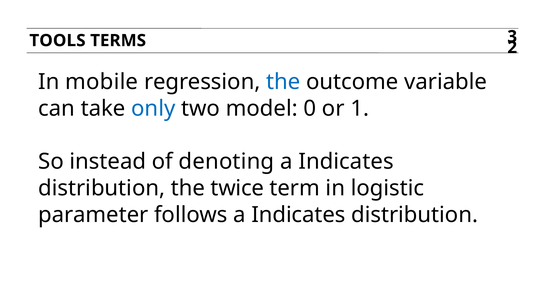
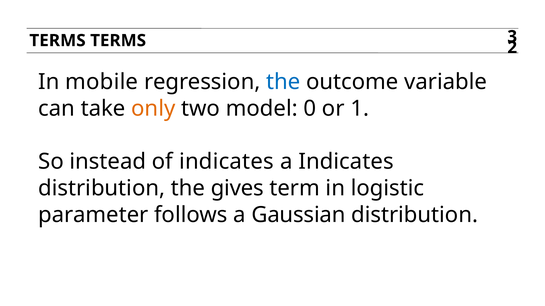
TOOLS: TOOLS -> TERMS (57, 41)
only colour: blue -> orange (153, 108)
of denoting: denoting -> indicates (226, 162)
twice: twice -> gives (237, 188)
follows a Indicates: Indicates -> Gaussian (299, 215)
